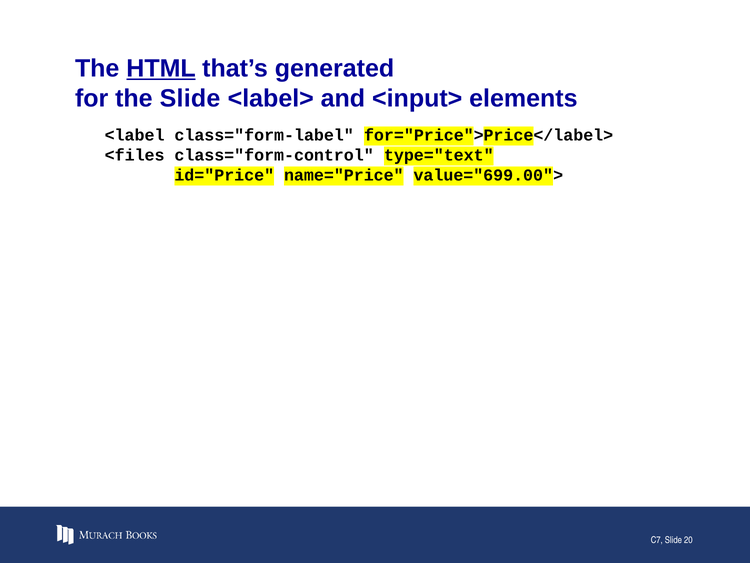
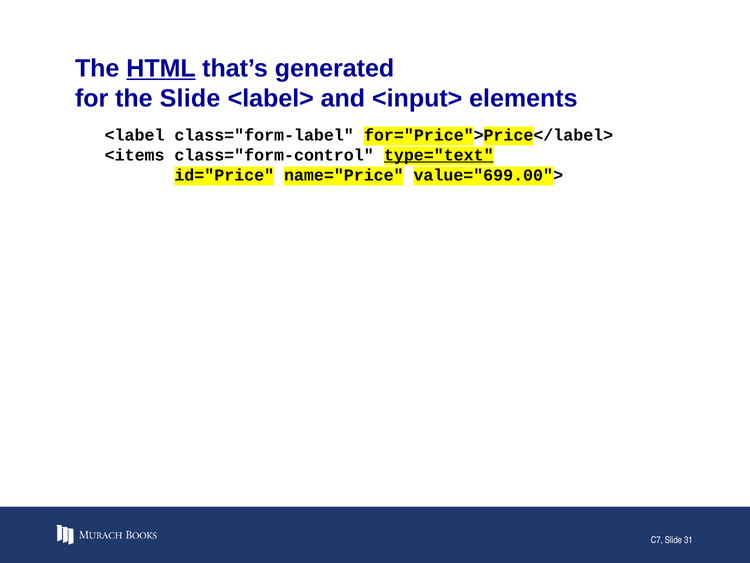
<files: <files -> <items (135, 155)
type="text underline: none -> present (439, 155)
20: 20 -> 31 (688, 540)
